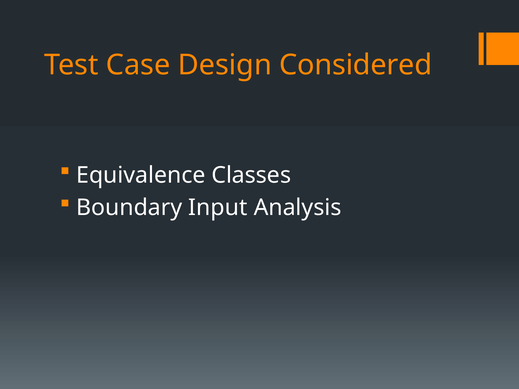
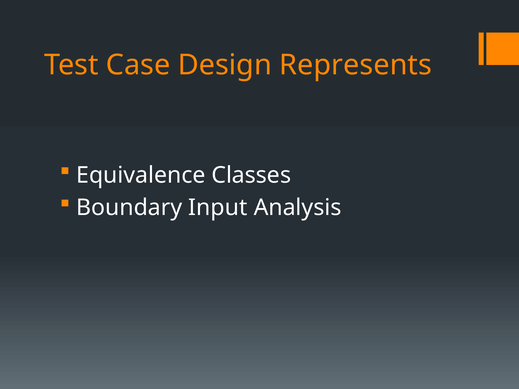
Considered: Considered -> Represents (356, 65)
